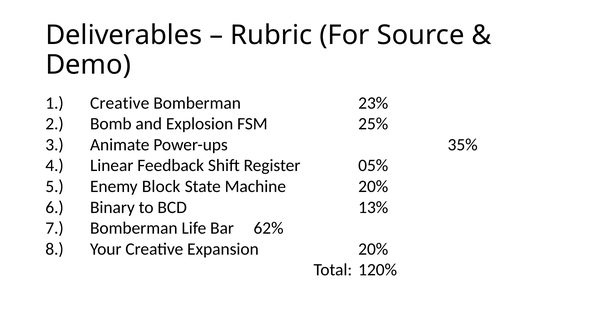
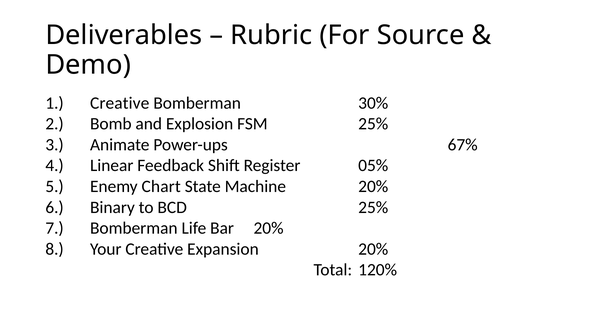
23%: 23% -> 30% (373, 103)
35%: 35% -> 67% (463, 145)
Block: Block -> Chart (161, 187)
BCD 13%: 13% -> 25% (373, 207)
Bar 62%: 62% -> 20% (269, 228)
